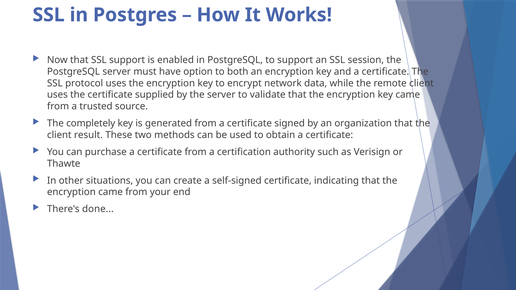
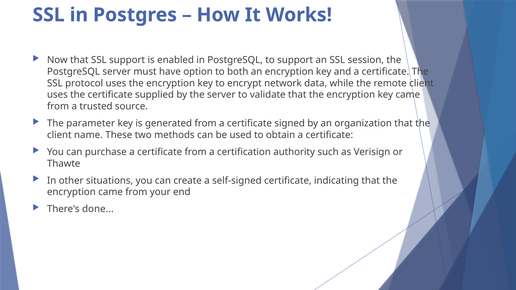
completely: completely -> parameter (91, 123)
result: result -> name (88, 135)
